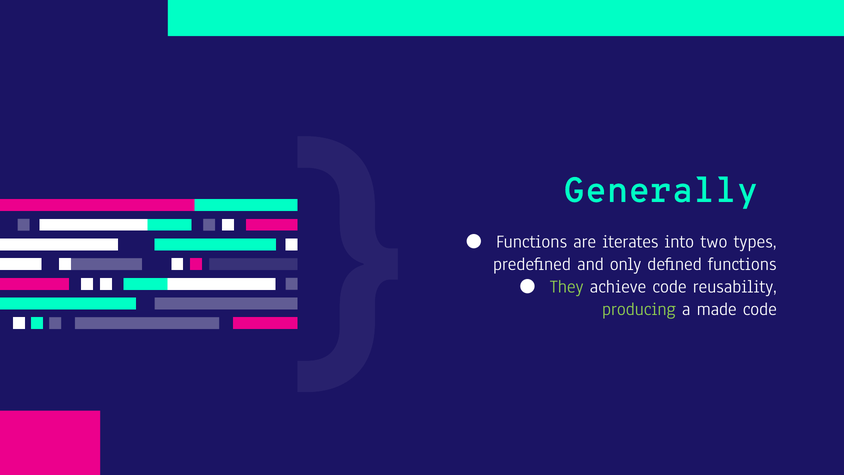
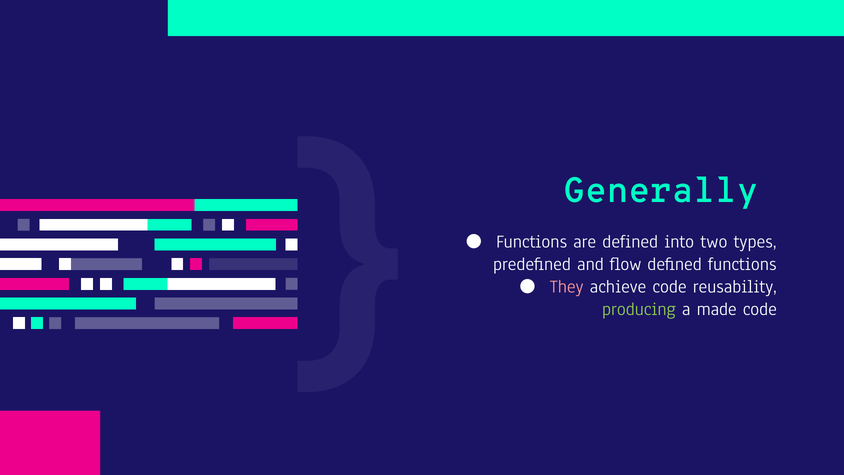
are iterates: iterates -> defined (630, 241)
only: only -> flow (626, 264)
They colour: light green -> pink (567, 286)
